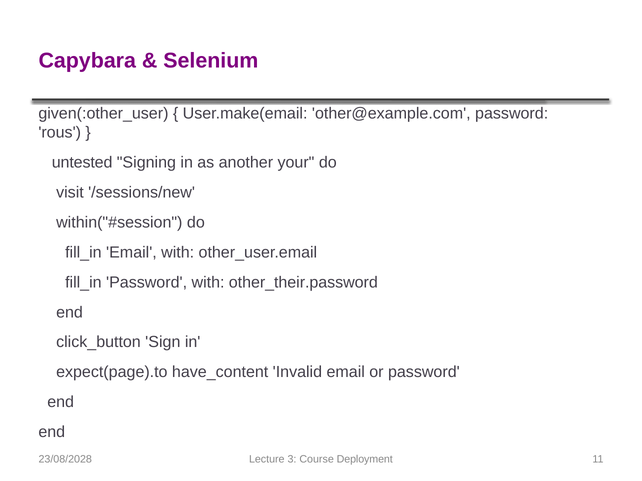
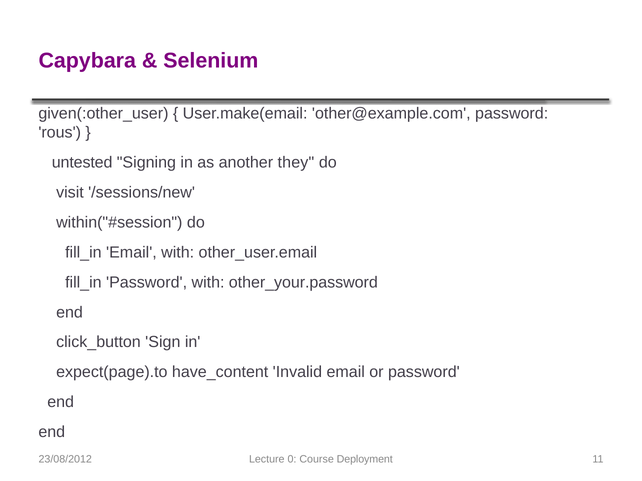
your: your -> they (296, 163)
other_their.password: other_their.password -> other_your.password (303, 283)
23/08/2028: 23/08/2028 -> 23/08/2012 (65, 460)
3: 3 -> 0 (292, 460)
